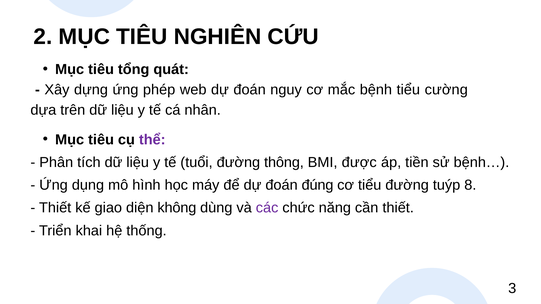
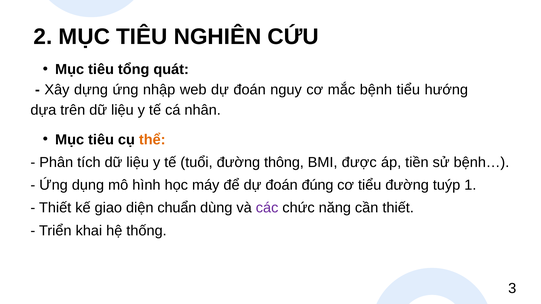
phép: phép -> nhập (159, 90)
cường: cường -> hướng (446, 90)
thể colour: purple -> orange (152, 140)
8: 8 -> 1 (470, 185)
không: không -> chuẩn (177, 208)
